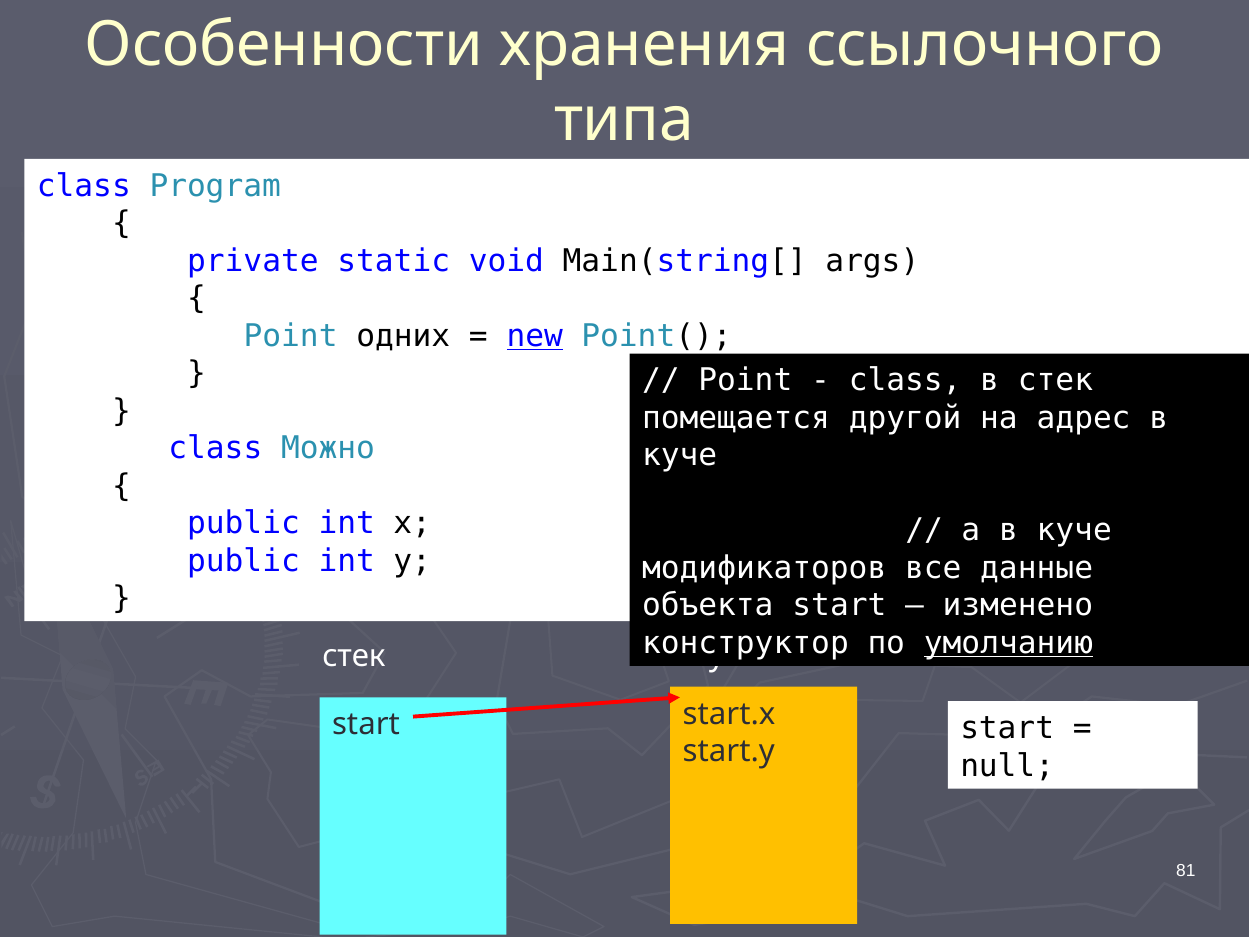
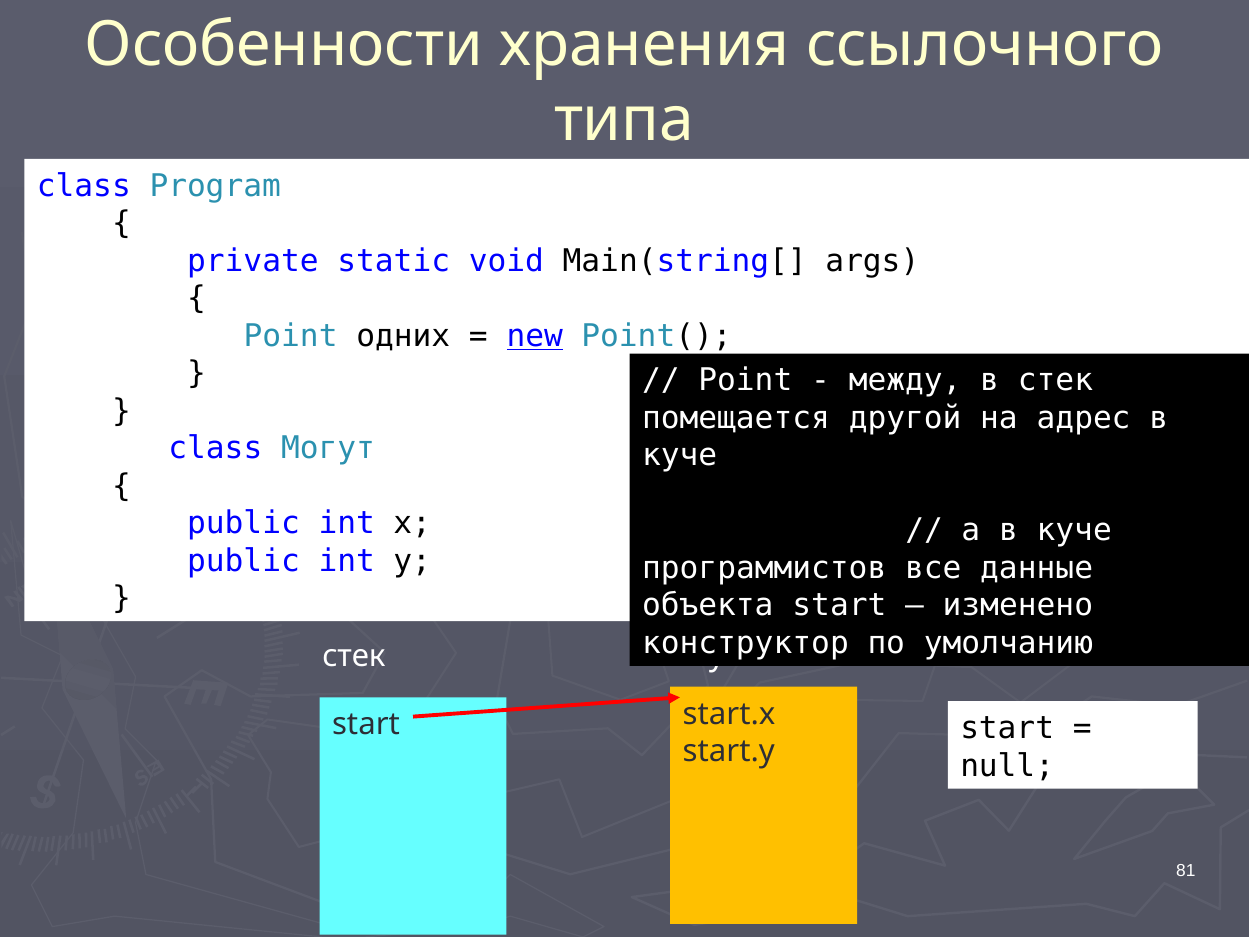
class: class -> между (905, 381)
Можно: Можно -> Могут (328, 448)
модификаторов: модификаторов -> программистов (764, 568)
умолчанию underline: present -> none (1008, 643)
